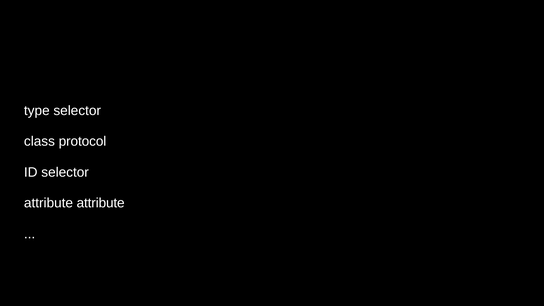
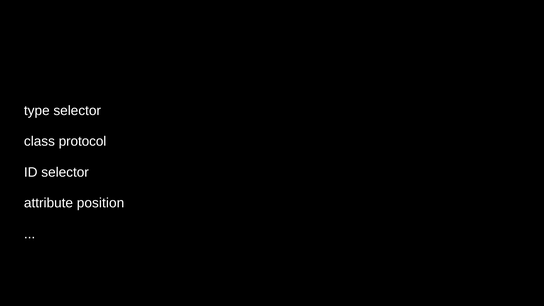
attribute attribute: attribute -> position (101, 203)
